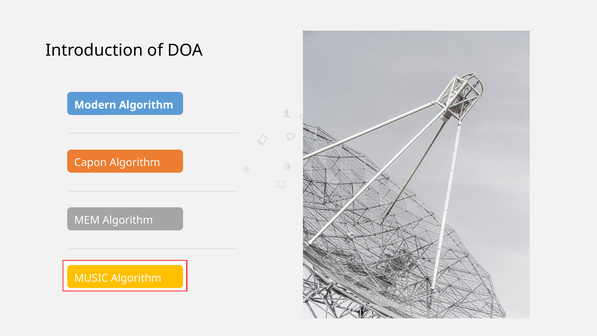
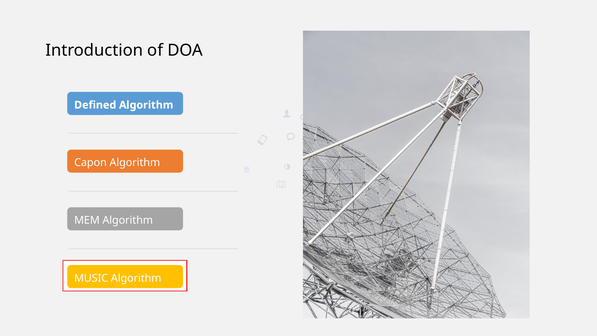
Modern: Modern -> Defined (95, 105)
